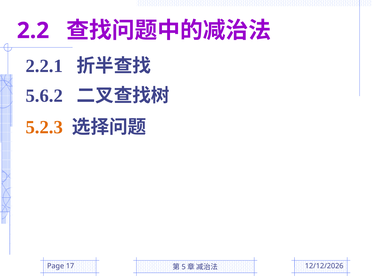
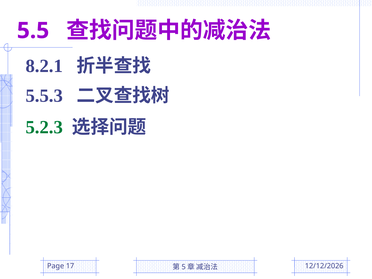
2.2: 2.2 -> 5.5 (33, 31)
2.2.1: 2.2.1 -> 8.2.1 (44, 66)
5.6.2: 5.6.2 -> 5.5.3 (44, 96)
5.2.3 colour: orange -> green (44, 127)
